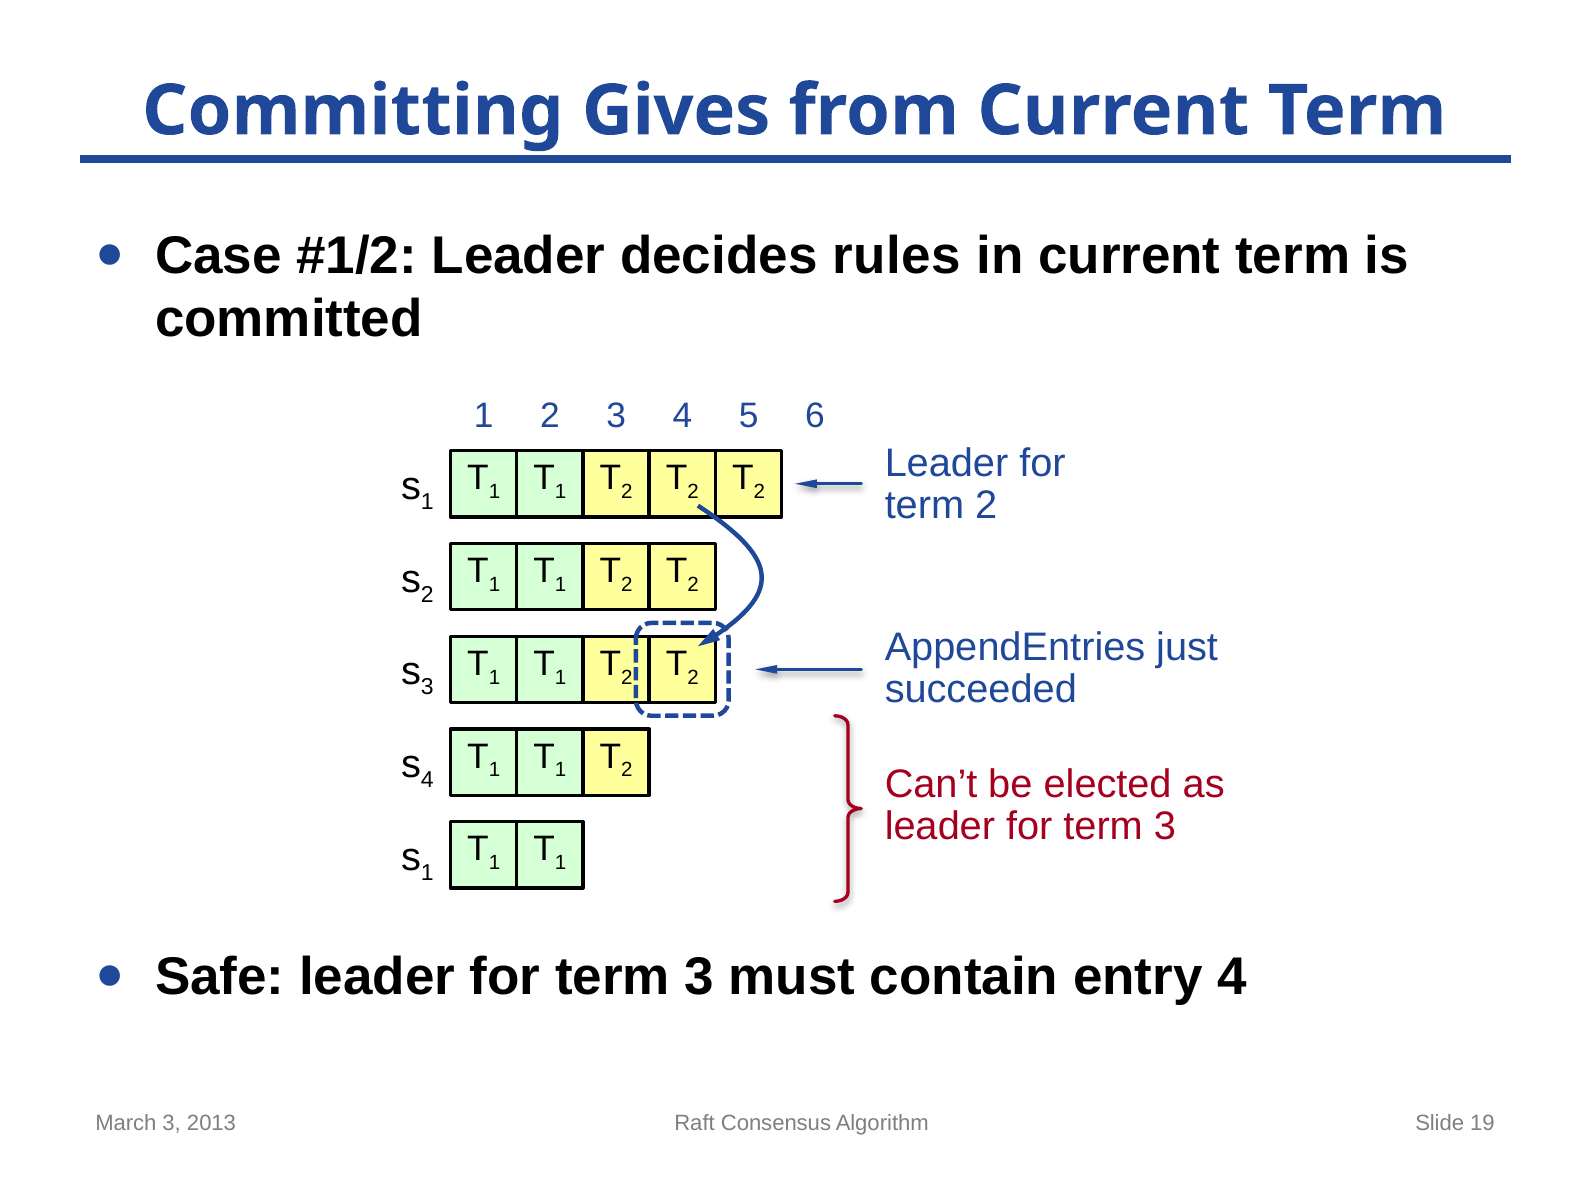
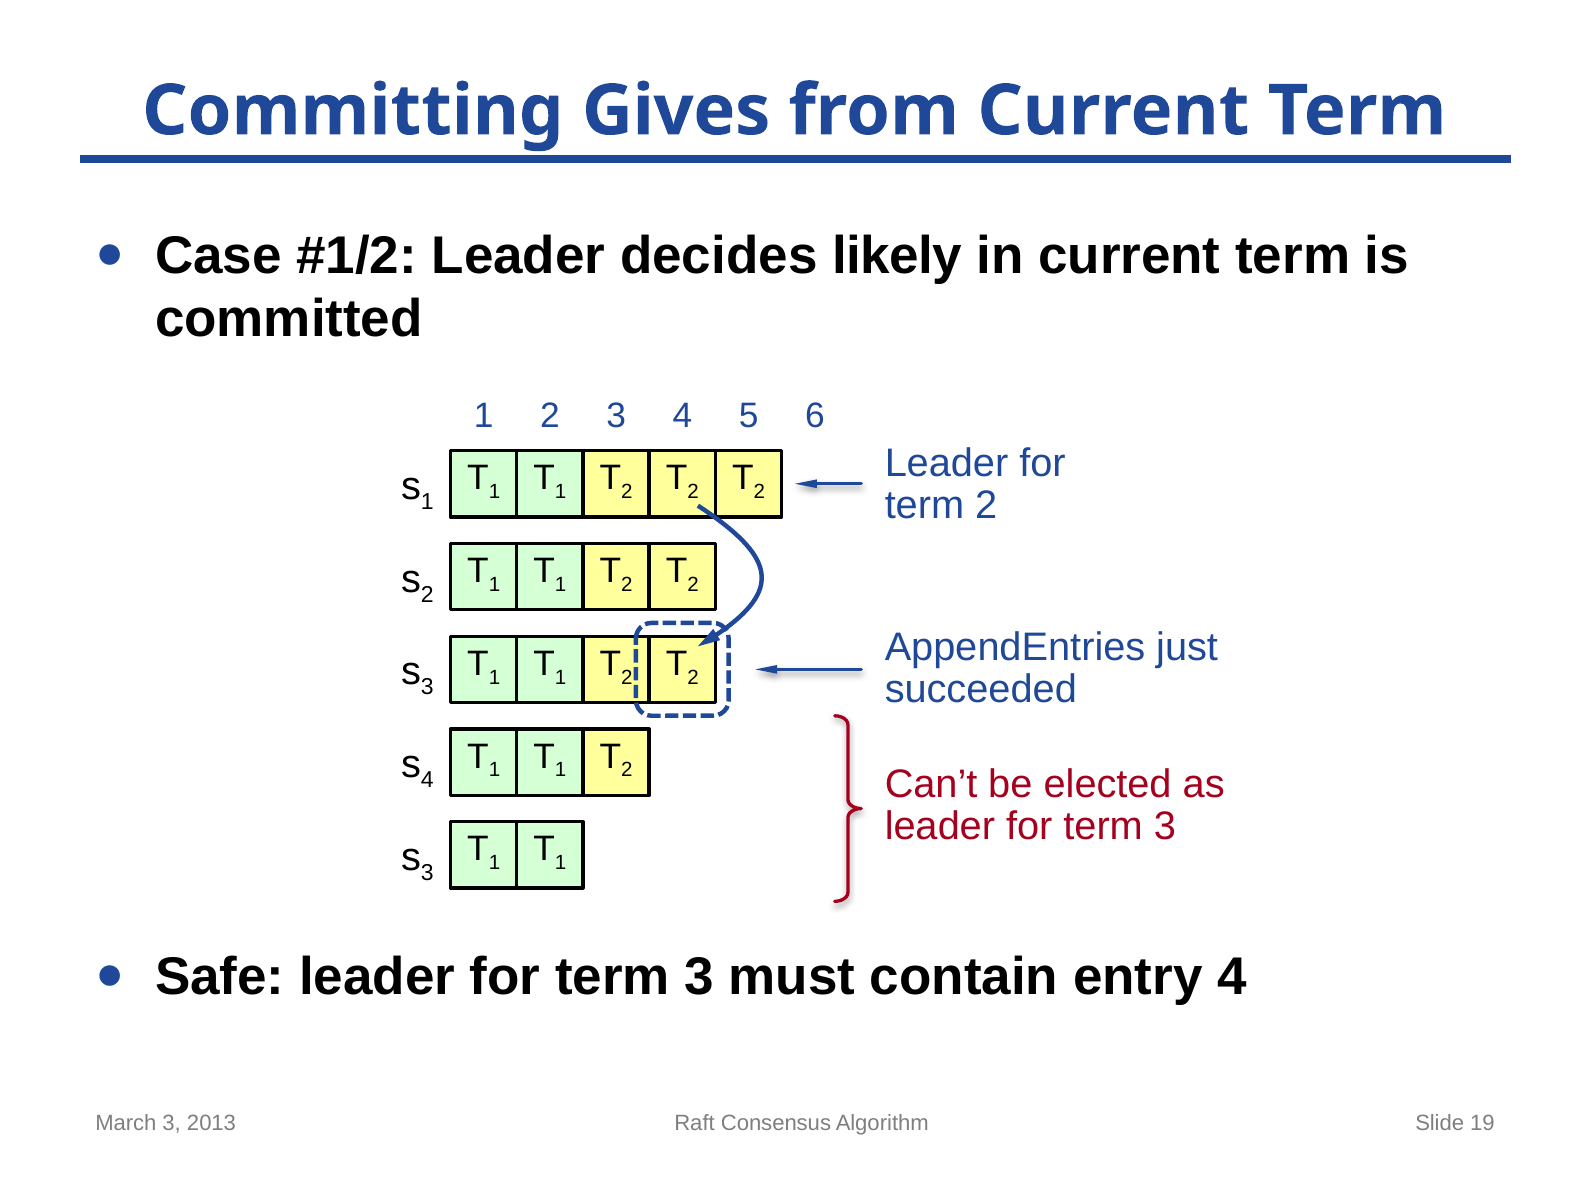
rules: rules -> likely (897, 255)
1: 1 -> 3 (427, 873)
